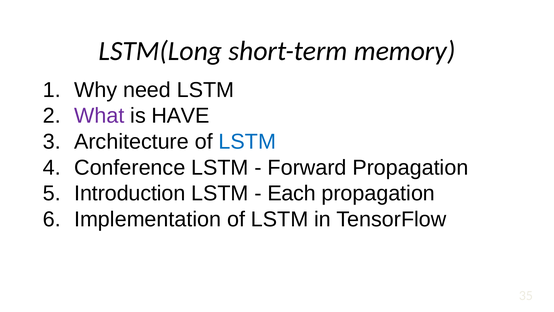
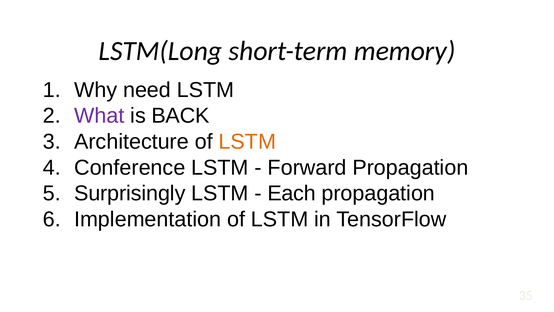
HAVE: HAVE -> BACK (180, 116)
LSTM colour: blue -> orange (247, 142)
Introduction: Introduction -> Surprisingly (130, 193)
